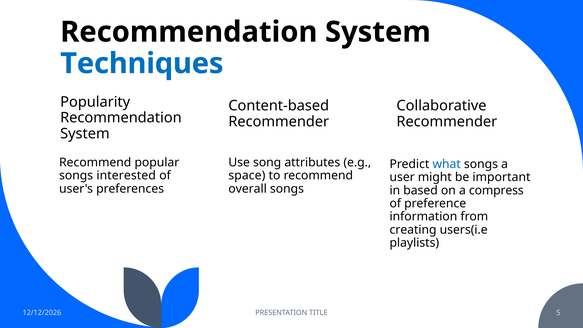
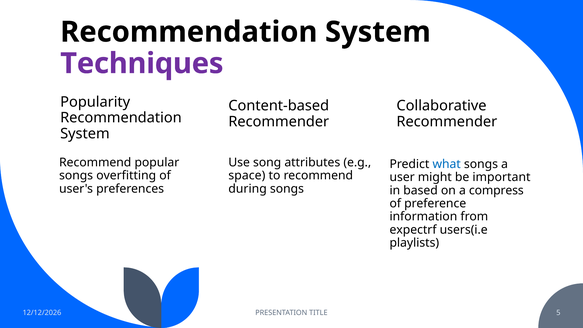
Techniques colour: blue -> purple (142, 63)
interested: interested -> overfitting (126, 176)
overall: overall -> during (248, 189)
creating: creating -> expectrf (413, 230)
